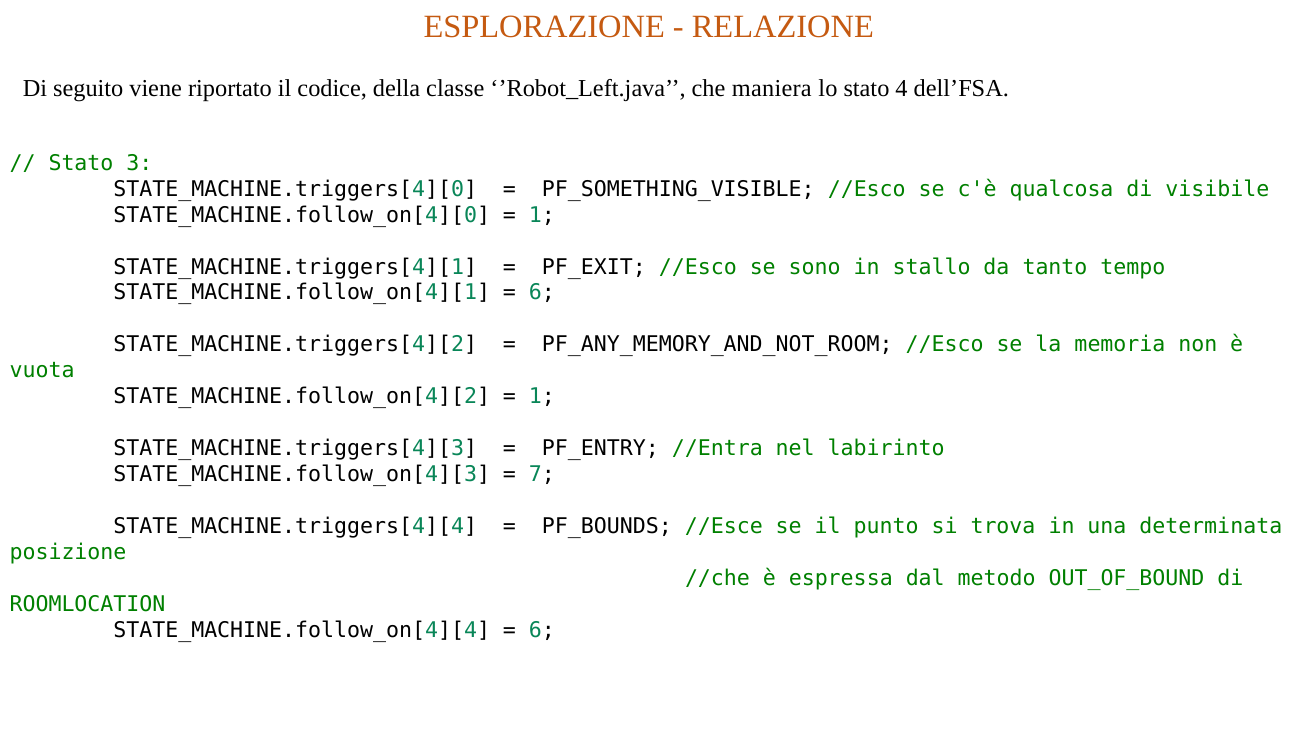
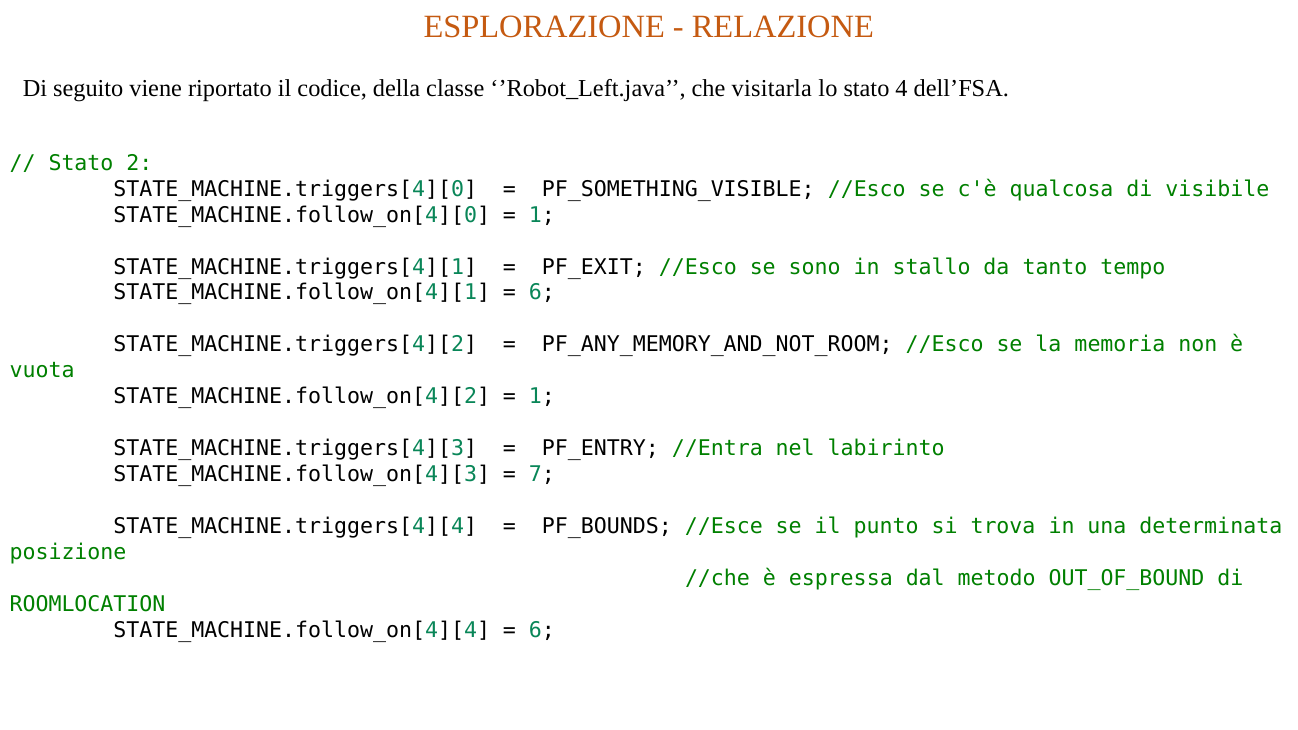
maniera: maniera -> visitarla (772, 88)
3: 3 -> 2 (139, 163)
